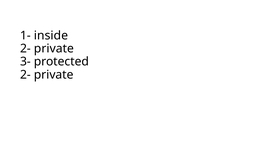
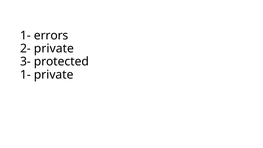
inside: inside -> errors (51, 36)
2-: 2- -> 1- (25, 75)
